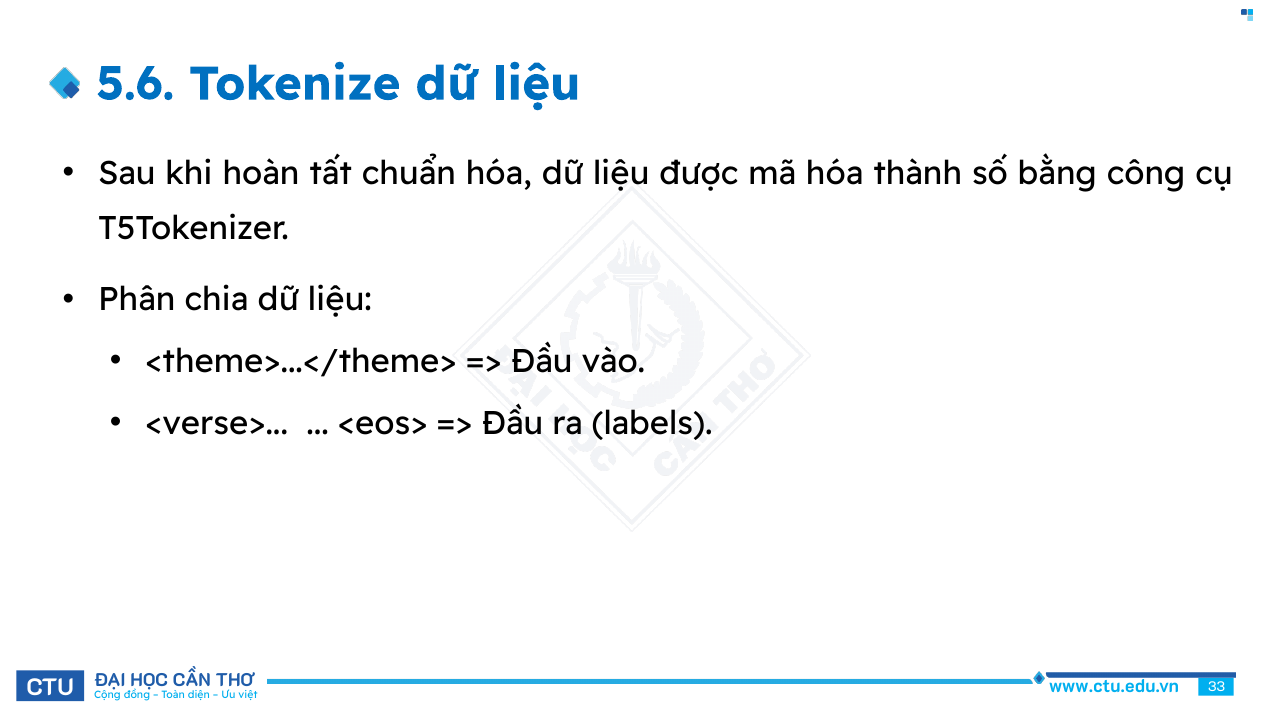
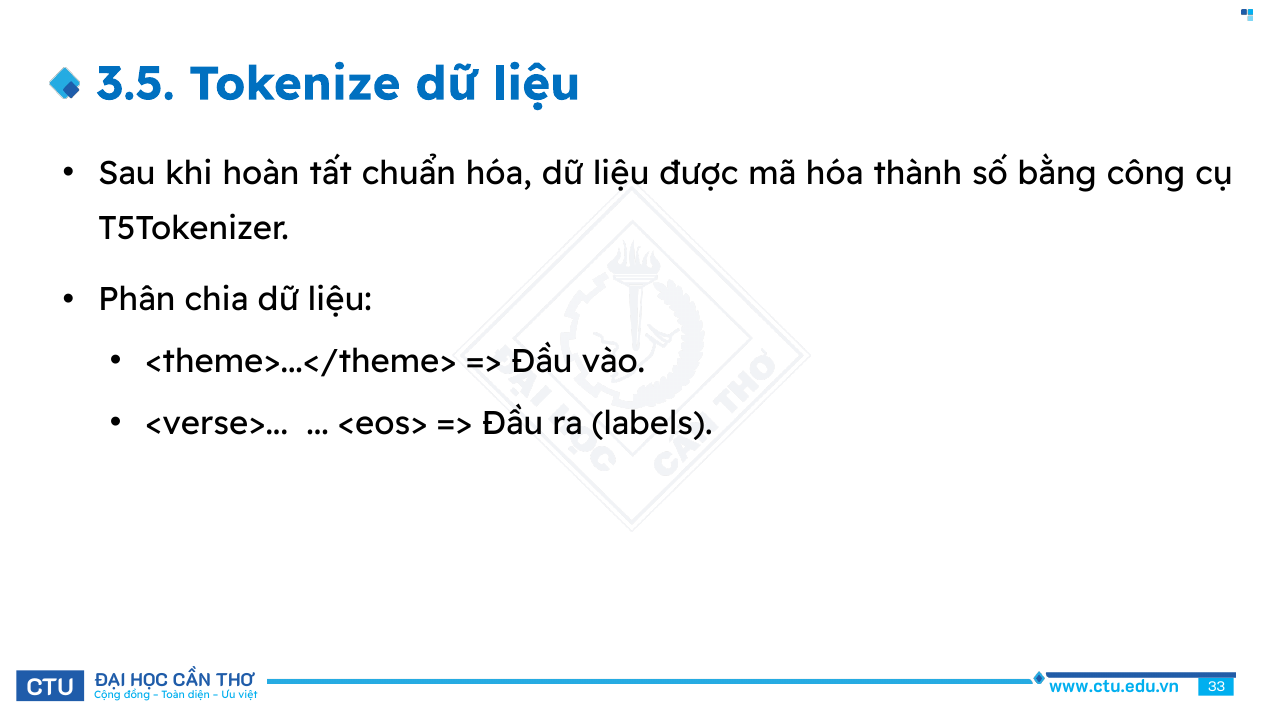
5.6: 5.6 -> 3.5 (135, 84)
